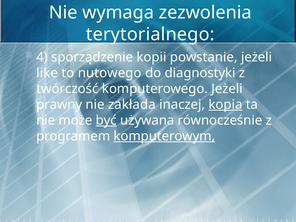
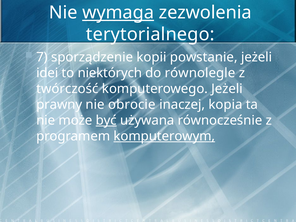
wymaga underline: none -> present (118, 13)
4: 4 -> 7 (42, 57)
like: like -> idei (47, 73)
nutowego: nutowego -> niektórych (110, 73)
diagnostyki: diagnostyki -> równolegle (200, 73)
zakłada: zakłada -> obrocie (132, 105)
kopia underline: present -> none (225, 105)
